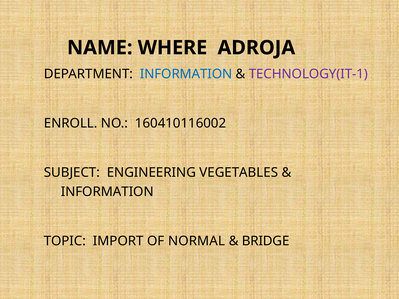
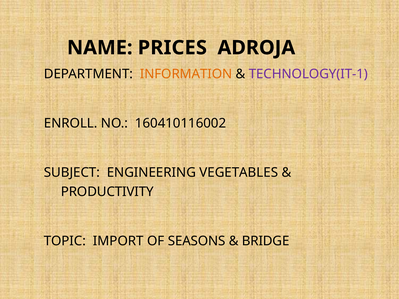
WHERE: WHERE -> PRICES (172, 48)
INFORMATION colour: blue -> orange (186, 74)
INFORMATION: INFORMATION -> PRODUCTIVITY (107, 192)
NORMAL: NORMAL -> SEASONS (197, 241)
